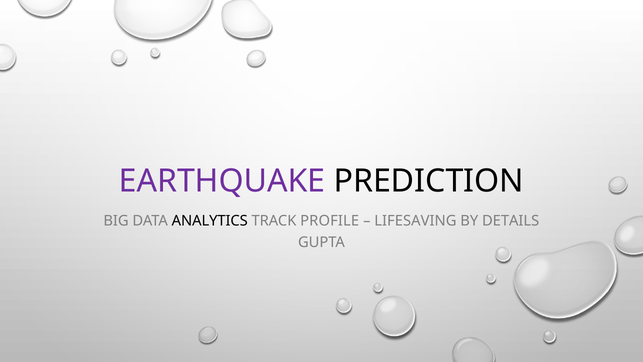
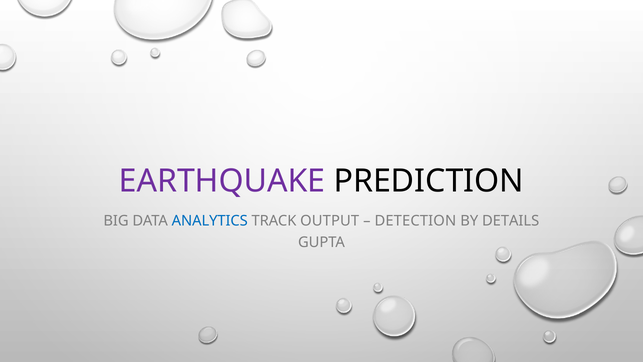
ANALYTICS colour: black -> blue (210, 221)
PROFILE: PROFILE -> OUTPUT (330, 221)
LIFESAVING: LIFESAVING -> DETECTION (415, 221)
